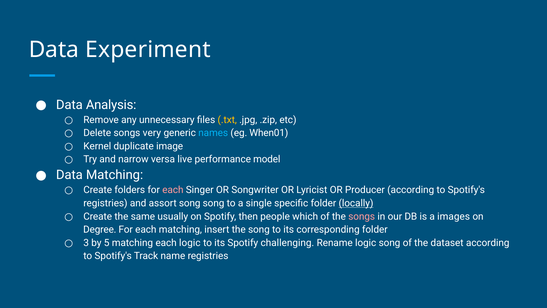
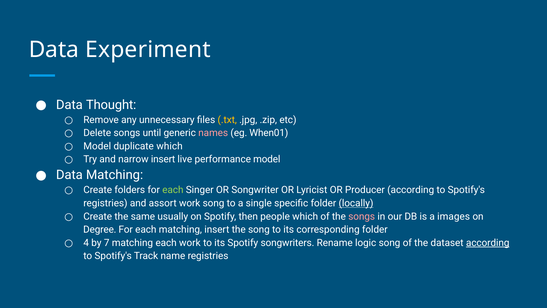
Analysis: Analysis -> Thought (111, 105)
very: very -> until (152, 133)
names colour: light blue -> pink (213, 133)
Kernel: Kernel -> Model (97, 146)
duplicate image: image -> which (170, 146)
narrow versa: versa -> insert (163, 159)
each colour: pink -> light green (173, 190)
assort song: song -> work (190, 203)
3: 3 -> 4 (86, 243)
5: 5 -> 7 (107, 243)
each logic: logic -> work (190, 243)
challenging: challenging -> songwriters (287, 243)
according underline: none -> present (488, 243)
